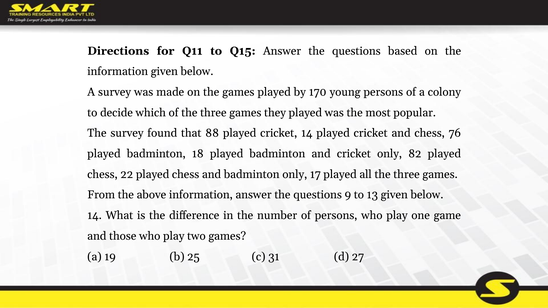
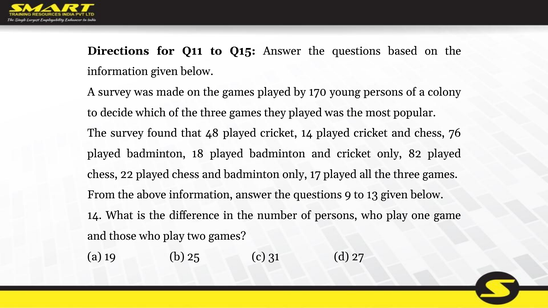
88: 88 -> 48 (212, 133)
